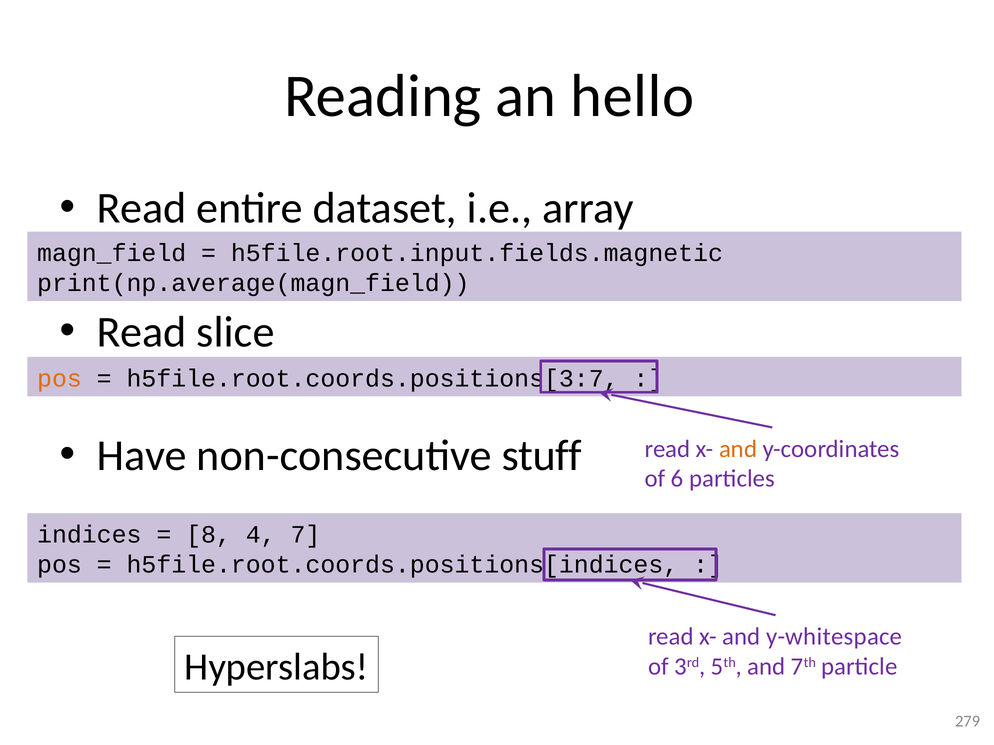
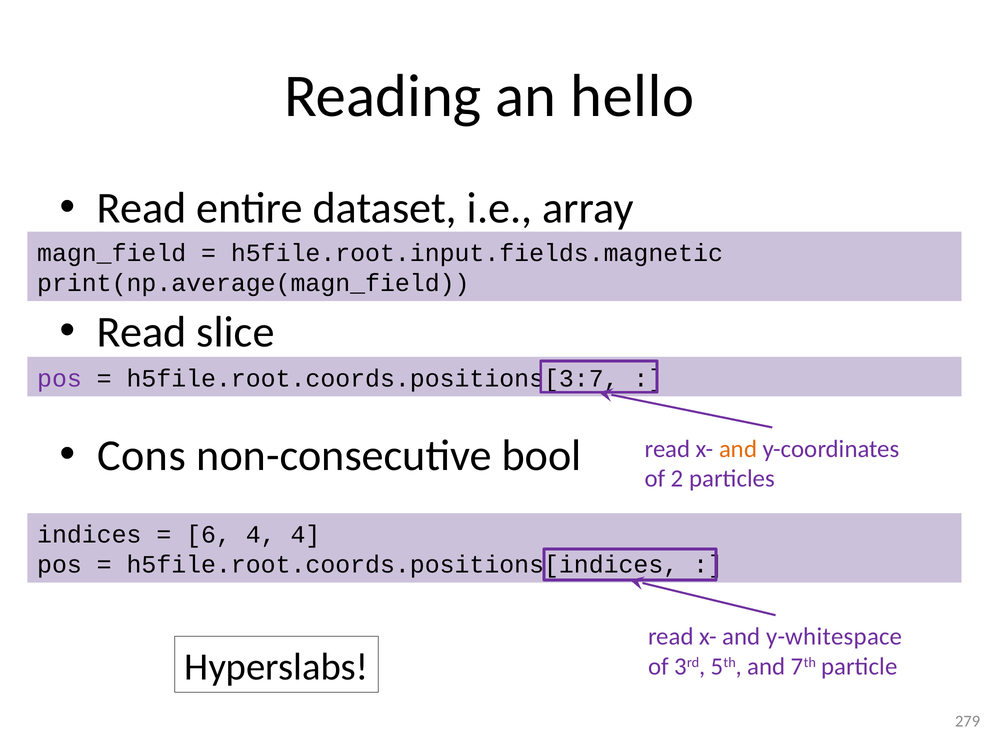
pos colour: orange -> purple (59, 379)
Have: Have -> Cons (141, 456)
stuff: stuff -> bool (542, 456)
6: 6 -> 2 (677, 479)
8: 8 -> 6 (209, 535)
4 7: 7 -> 4 (305, 535)
